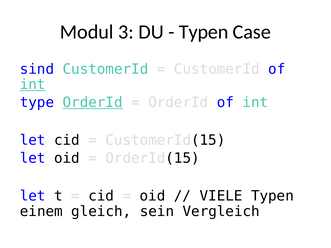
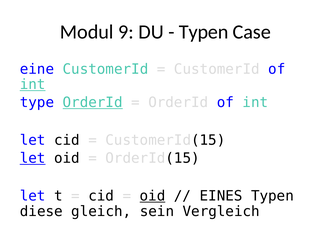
3: 3 -> 9 (126, 32)
sind: sind -> eine (37, 69)
let underline: none -> present (33, 158)
oid underline: none -> present (152, 196)
VIELE: VIELE -> EINES (221, 196)
einem: einem -> diese (41, 212)
